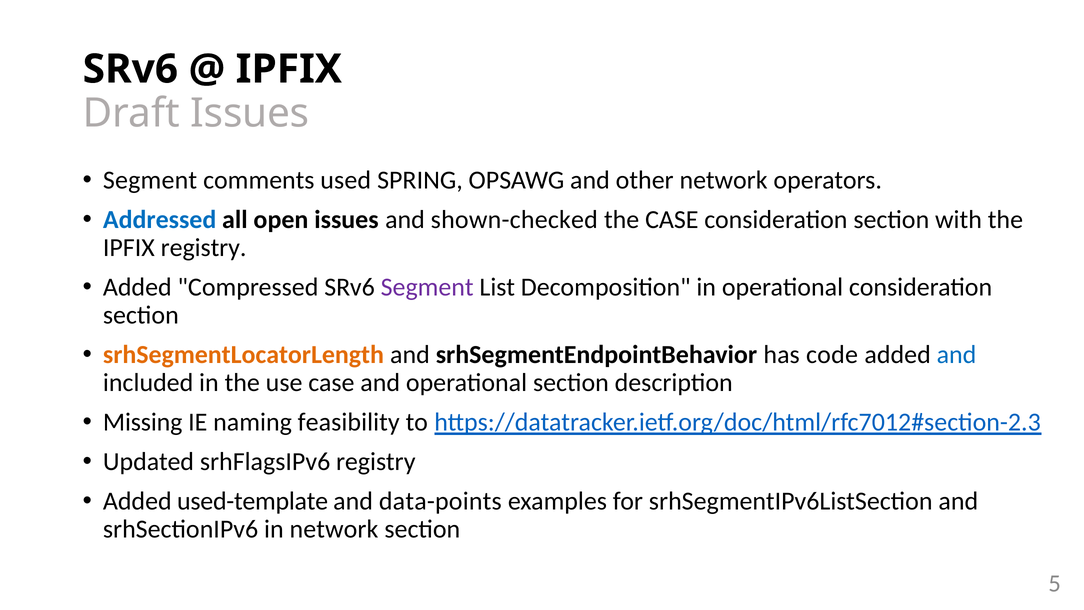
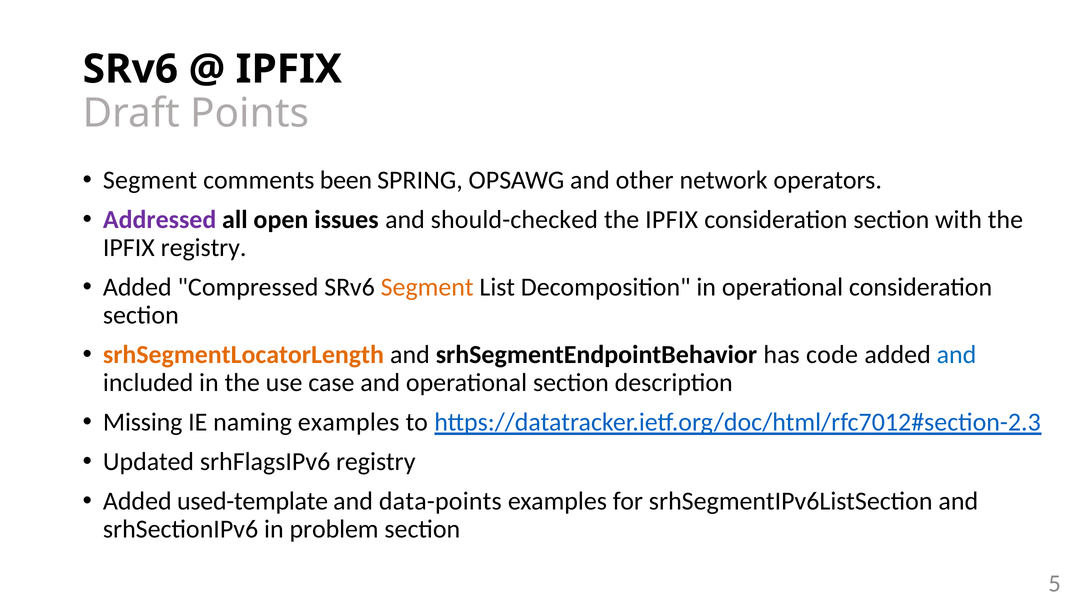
Draft Issues: Issues -> Points (250, 113)
used: used -> been (346, 180)
Addressed colour: blue -> purple (160, 220)
shown-checked: shown-checked -> should-checked (514, 220)
CASE: CASE -> IPFIX (672, 220)
Segment colour: purple -> orange (427, 287)
naming feasibility: feasibility -> examples (349, 422)
in network: network -> problem (334, 529)
